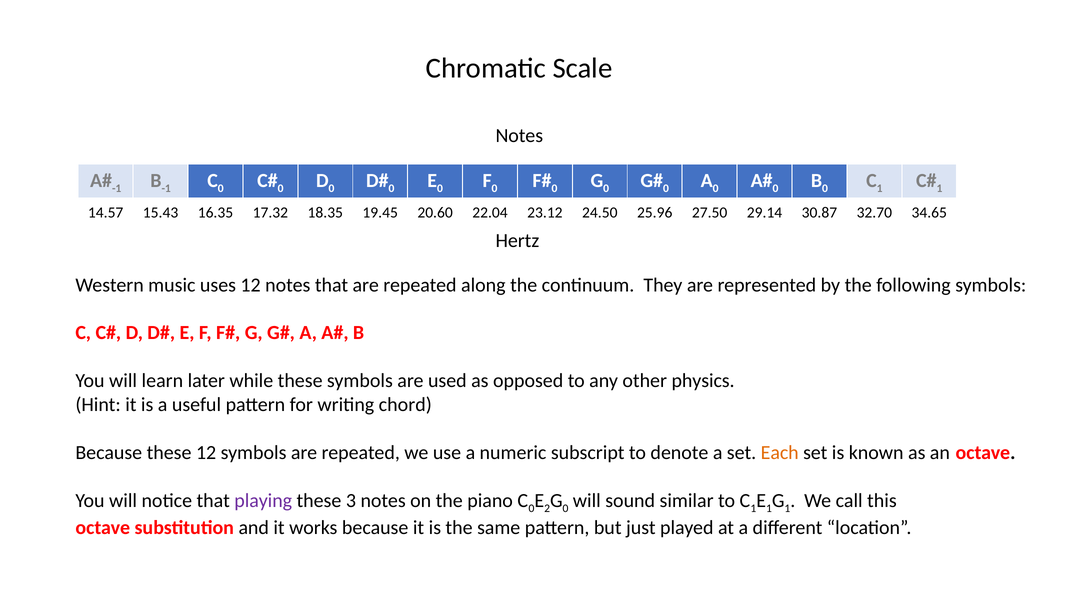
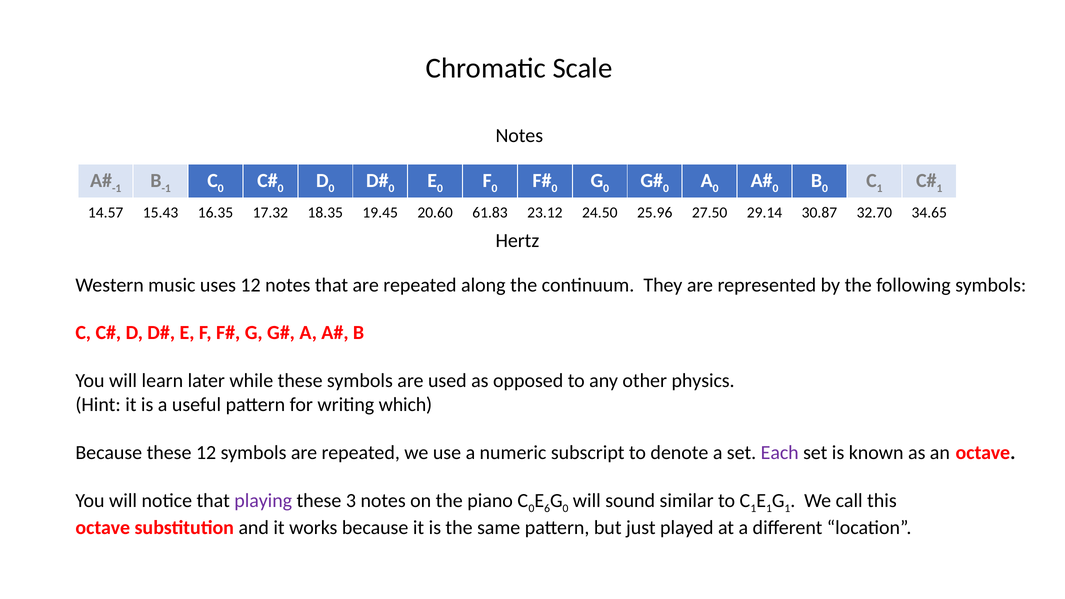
22.04: 22.04 -> 61.83 (490, 213)
chord: chord -> which (405, 405)
Each colour: orange -> purple (780, 453)
2: 2 -> 6 (547, 508)
